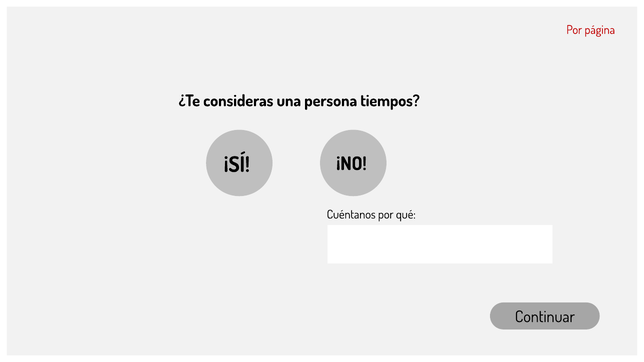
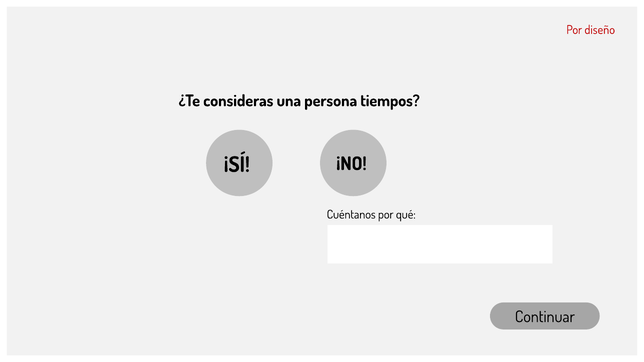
página: página -> diseño (600, 30)
